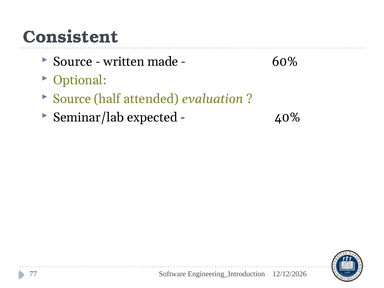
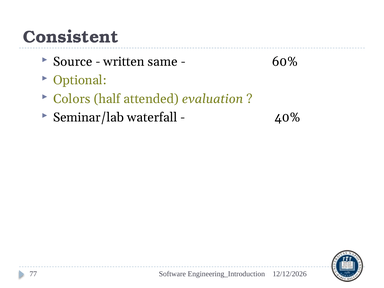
made: made -> same (163, 62)
Source: Source -> Colors (72, 99)
expected: expected -> waterfall (152, 117)
